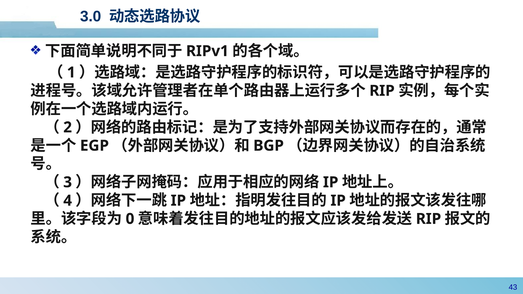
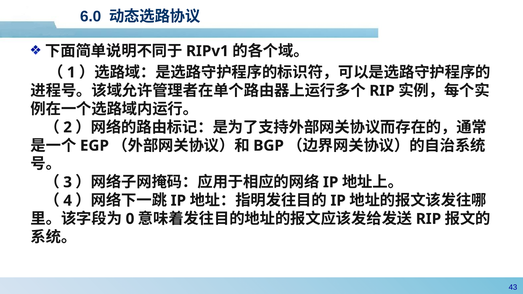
3.0: 3.0 -> 6.0 (91, 16)
